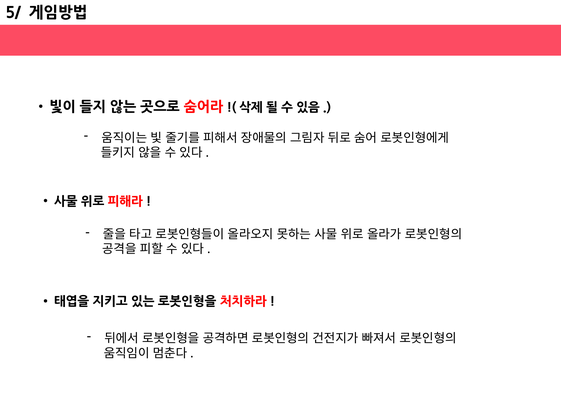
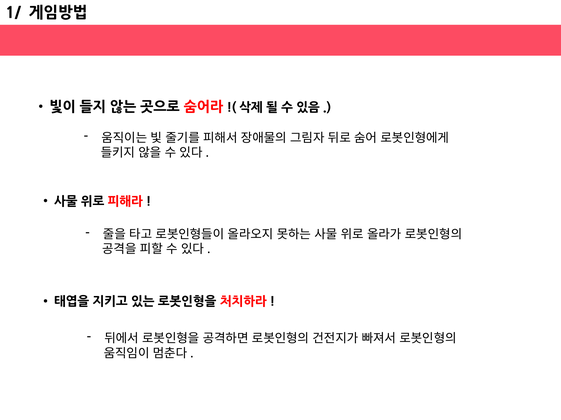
5/: 5/ -> 1/ (13, 13)
